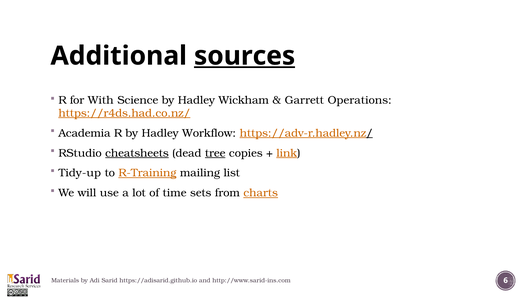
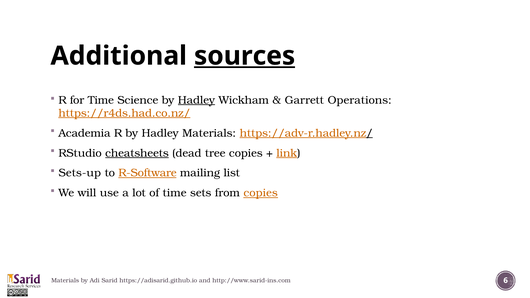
for With: With -> Time (101, 100)
Hadley underline: none -> present (196, 100)
Hadley Workflow: Workflow -> Materials (209, 133)
tree underline: present -> none (215, 153)
Tidy-up: Tidy-up -> Sets-up (80, 173)
R-Training: R-Training -> R-Software (147, 173)
from charts: charts -> copies (261, 193)
